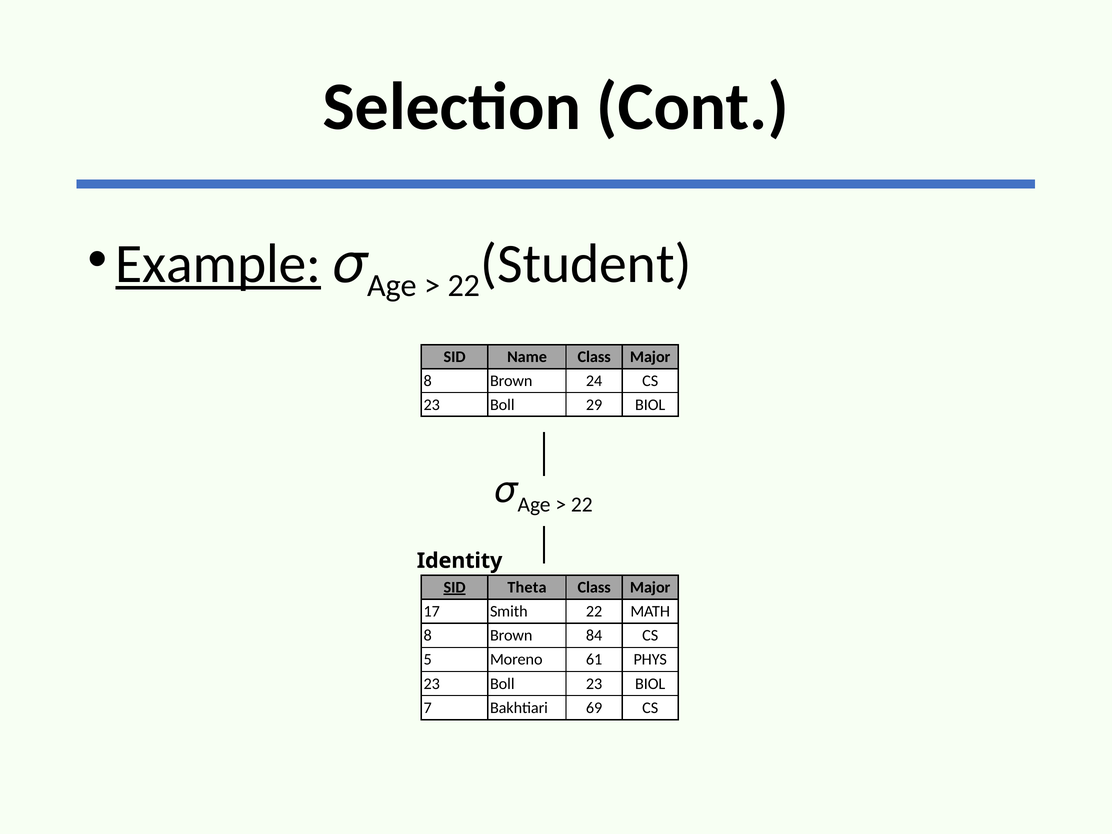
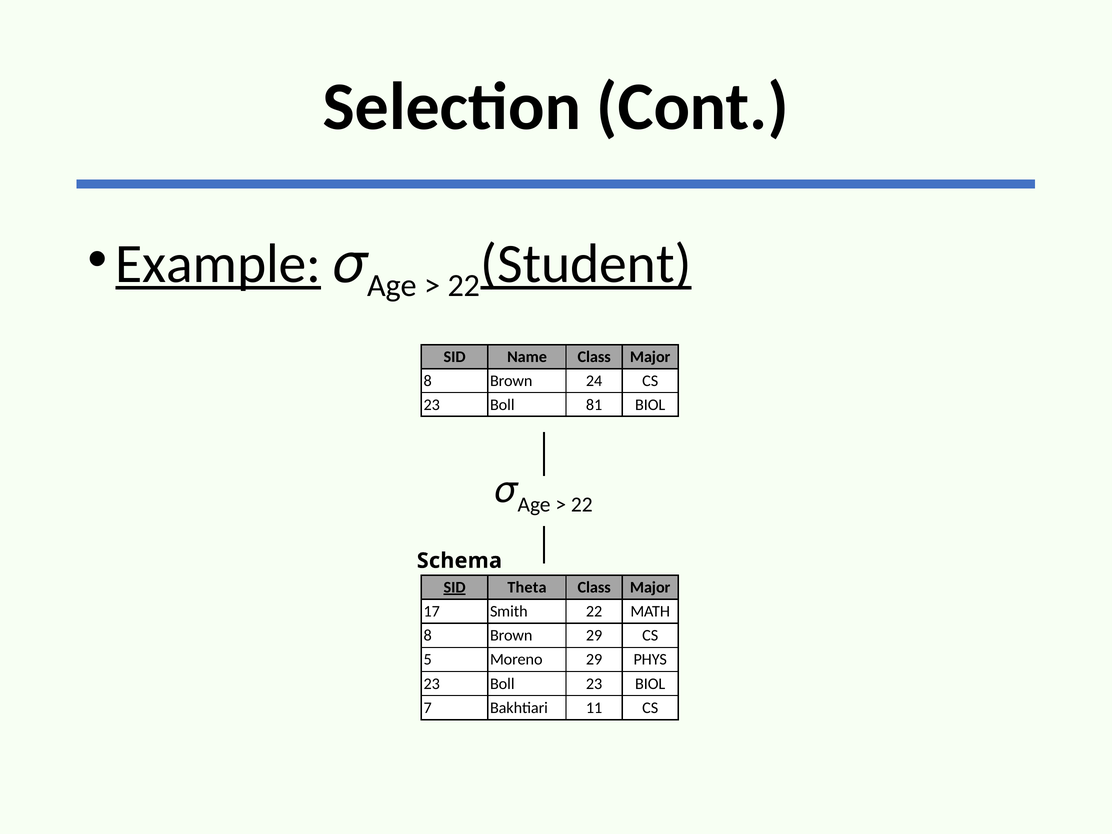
Student underline: none -> present (586, 264)
29: 29 -> 81 (594, 405)
Identity: Identity -> Schema (459, 561)
Brown 84: 84 -> 29 (594, 636)
Moreno 61: 61 -> 29 (594, 660)
69: 69 -> 11 (594, 708)
